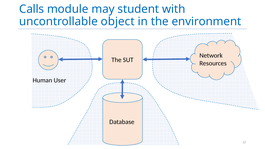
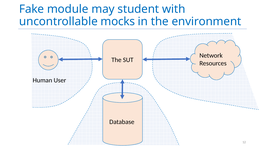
Calls: Calls -> Fake (32, 9)
object: object -> mocks (118, 22)
